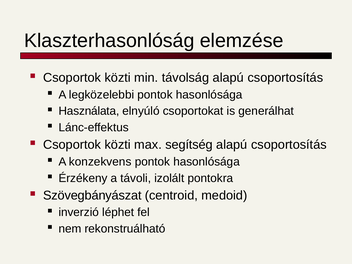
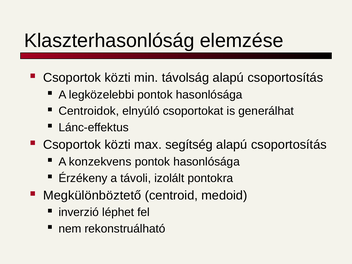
Használata: Használata -> Centroidok (89, 111)
Szövegbányászat: Szövegbányászat -> Megkülönböztető (92, 195)
